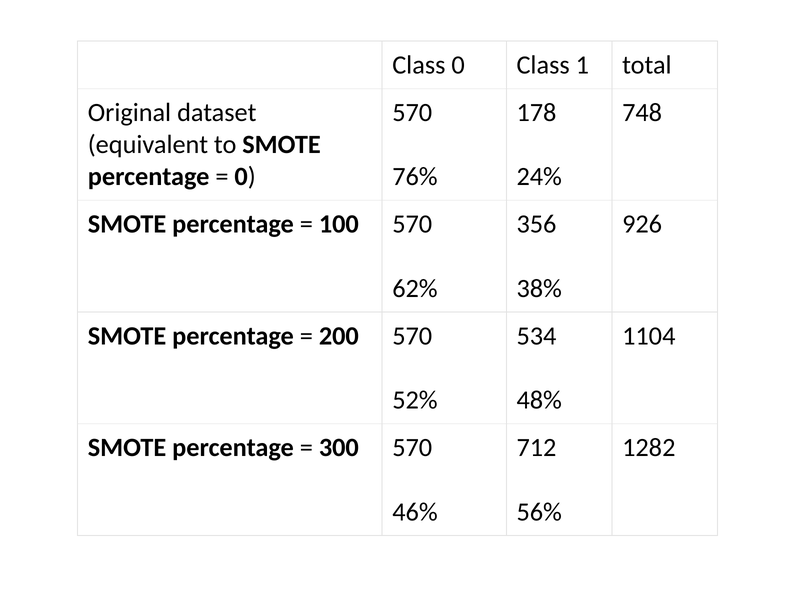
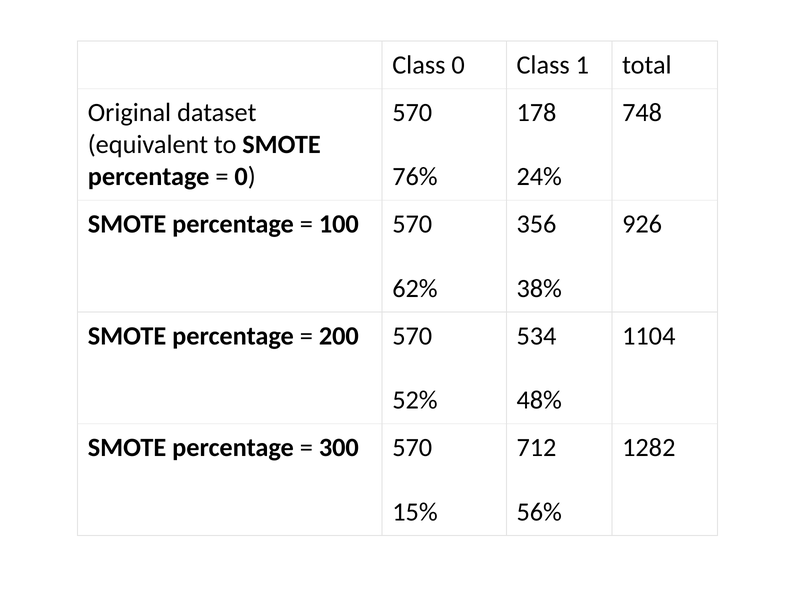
46%: 46% -> 15% (415, 512)
